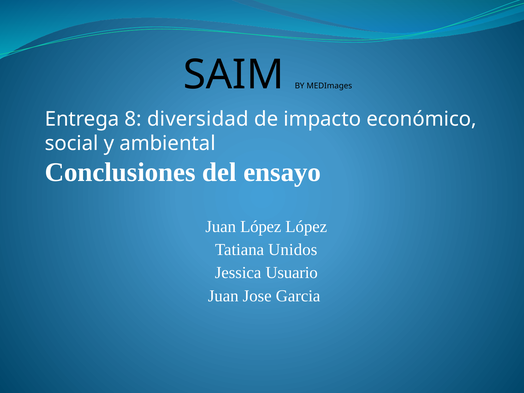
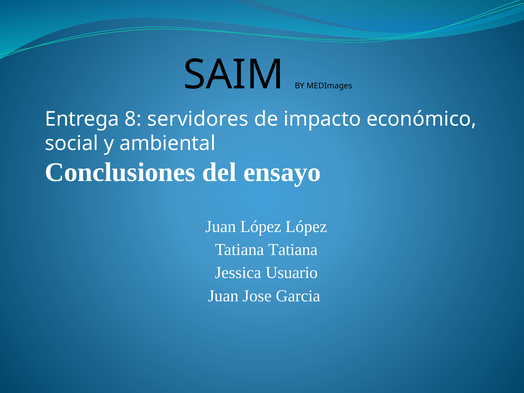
diversidad: diversidad -> servidores (198, 119)
Tatiana Unidos: Unidos -> Tatiana (293, 250)
